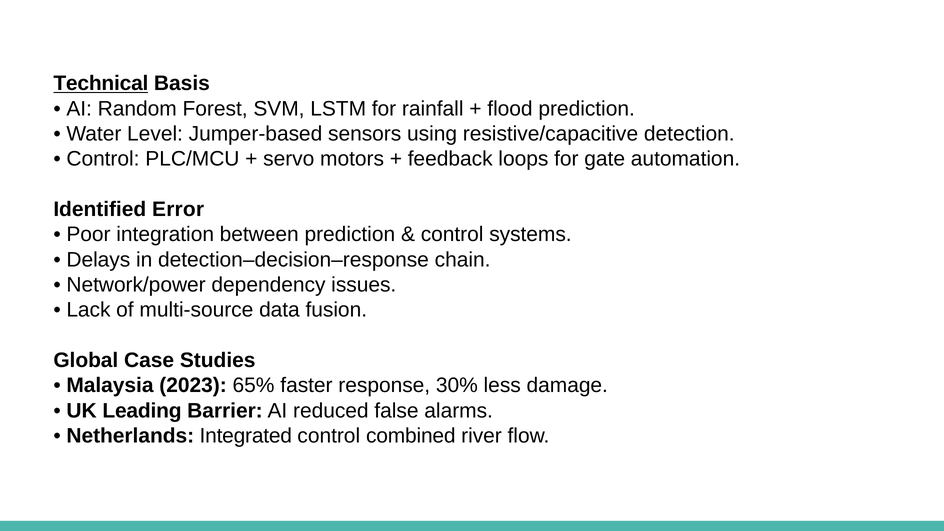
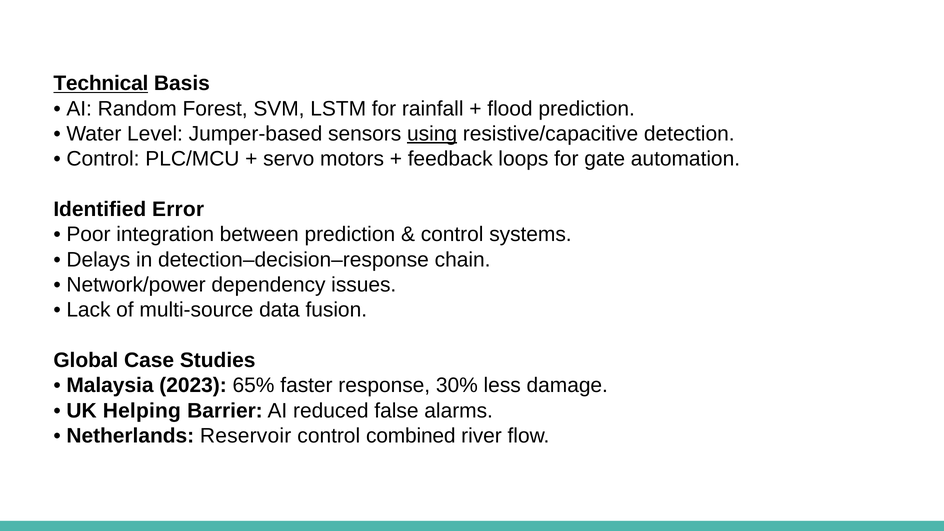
using underline: none -> present (432, 134)
Leading: Leading -> Helping (142, 411)
Integrated: Integrated -> Reservoir (246, 436)
